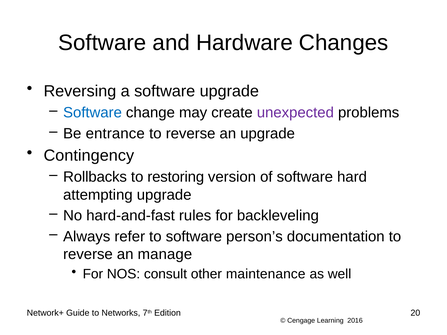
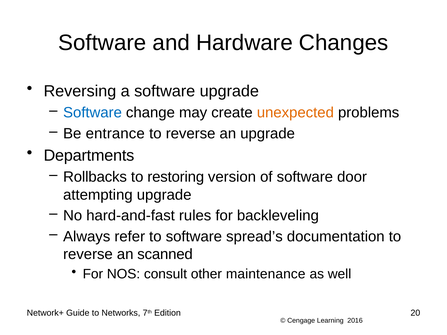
unexpected colour: purple -> orange (295, 113)
Contingency: Contingency -> Departments (89, 156)
hard: hard -> door (352, 177)
person’s: person’s -> spread’s (254, 237)
manage: manage -> scanned (165, 255)
